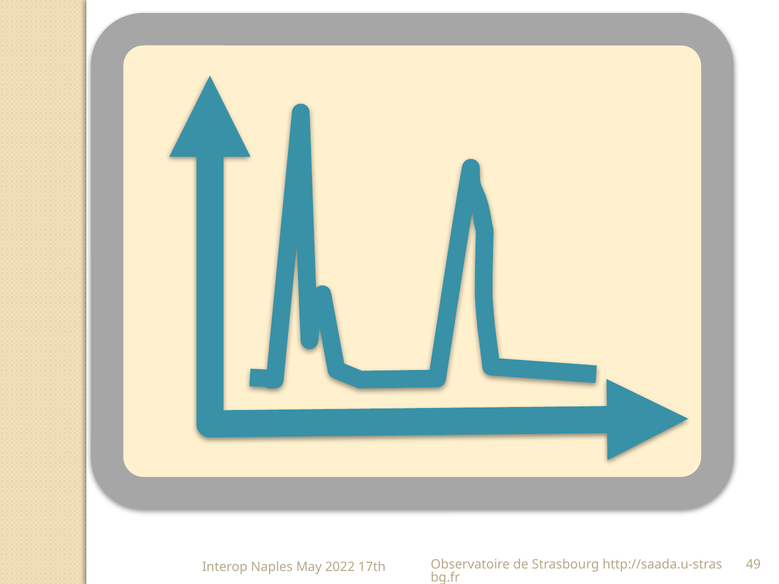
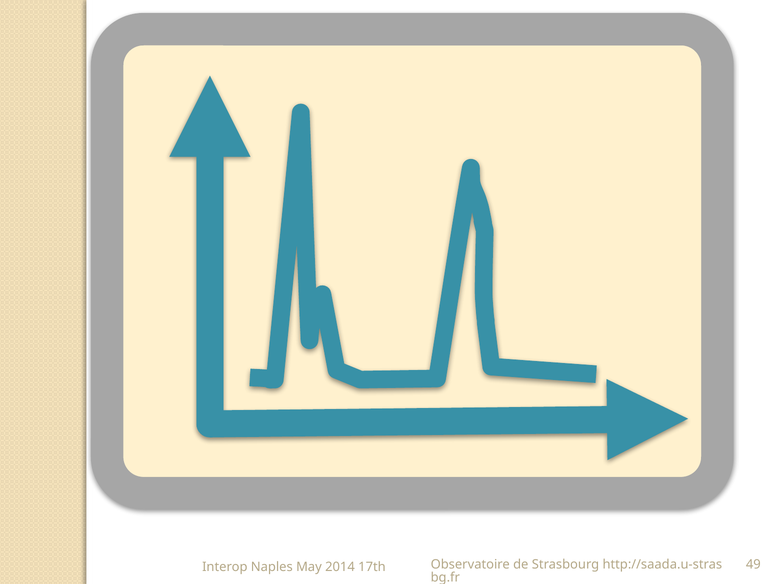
2022: 2022 -> 2014 (340, 567)
